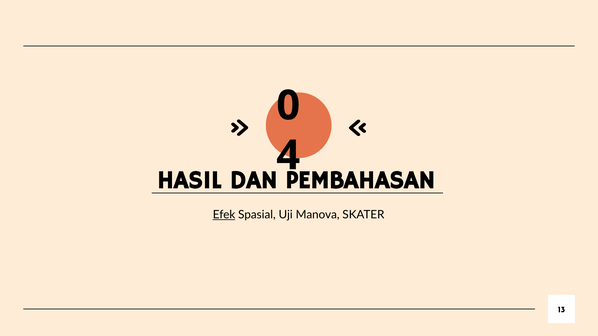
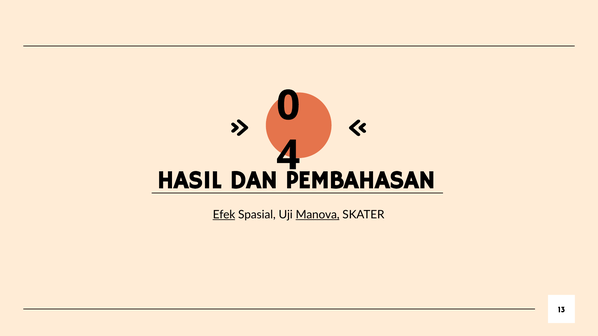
Manova underline: none -> present (318, 215)
